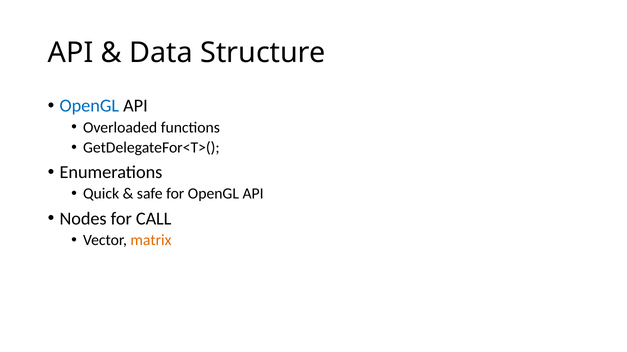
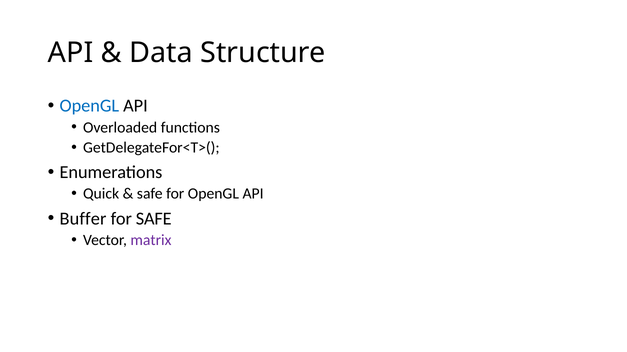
Nodes: Nodes -> Buffer (83, 219)
for CALL: CALL -> SAFE (154, 219)
matrix colour: orange -> purple (151, 241)
